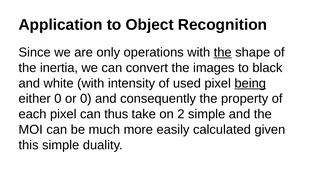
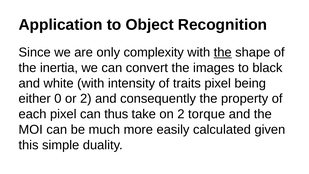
operations: operations -> complexity (154, 52)
used: used -> traits (187, 83)
being underline: present -> none (250, 83)
or 0: 0 -> 2 (86, 99)
2 simple: simple -> torque (207, 114)
